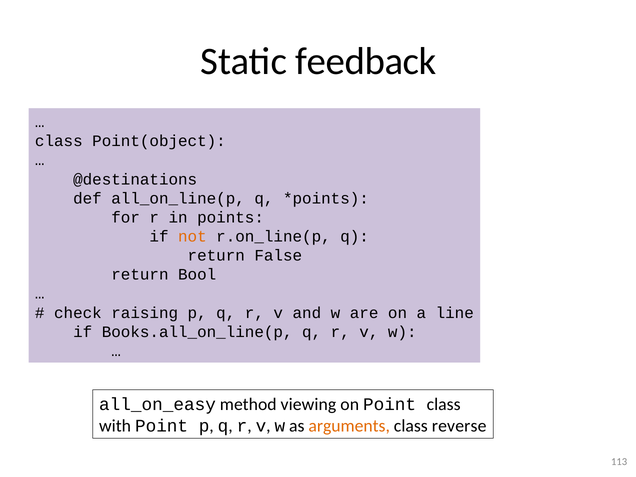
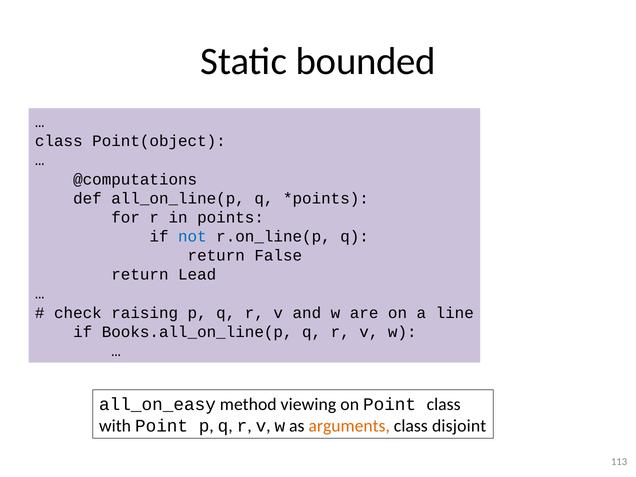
feedback: feedback -> bounded (366, 62)
@destinations: @destinations -> @computations (135, 179)
not colour: orange -> blue (192, 237)
Bool: Bool -> Lead (197, 275)
reverse: reverse -> disjoint (459, 426)
